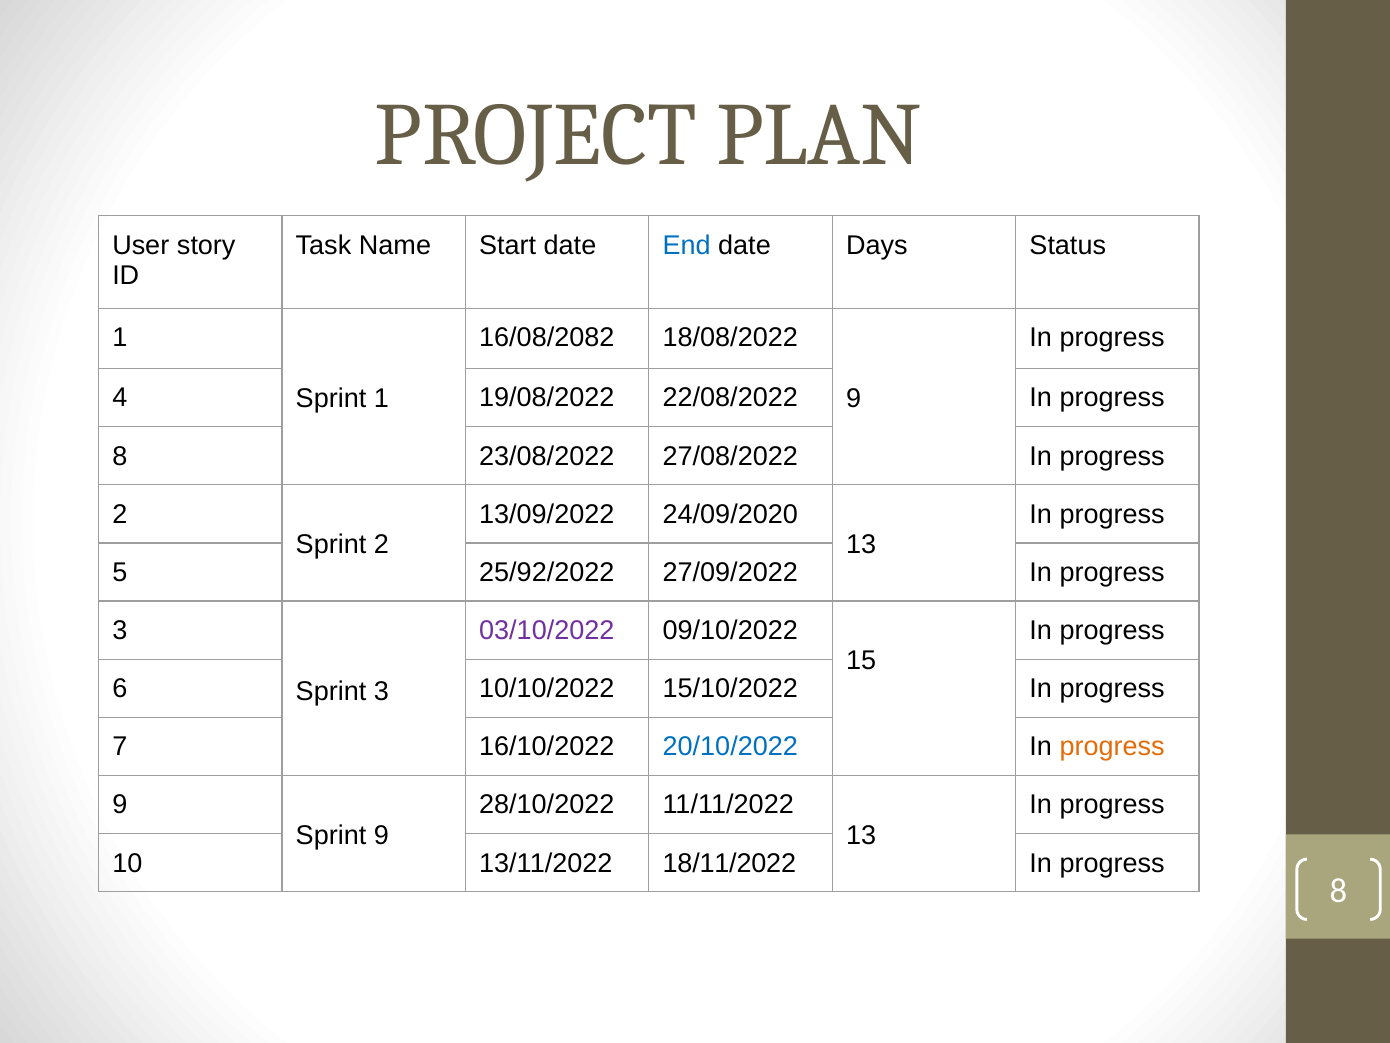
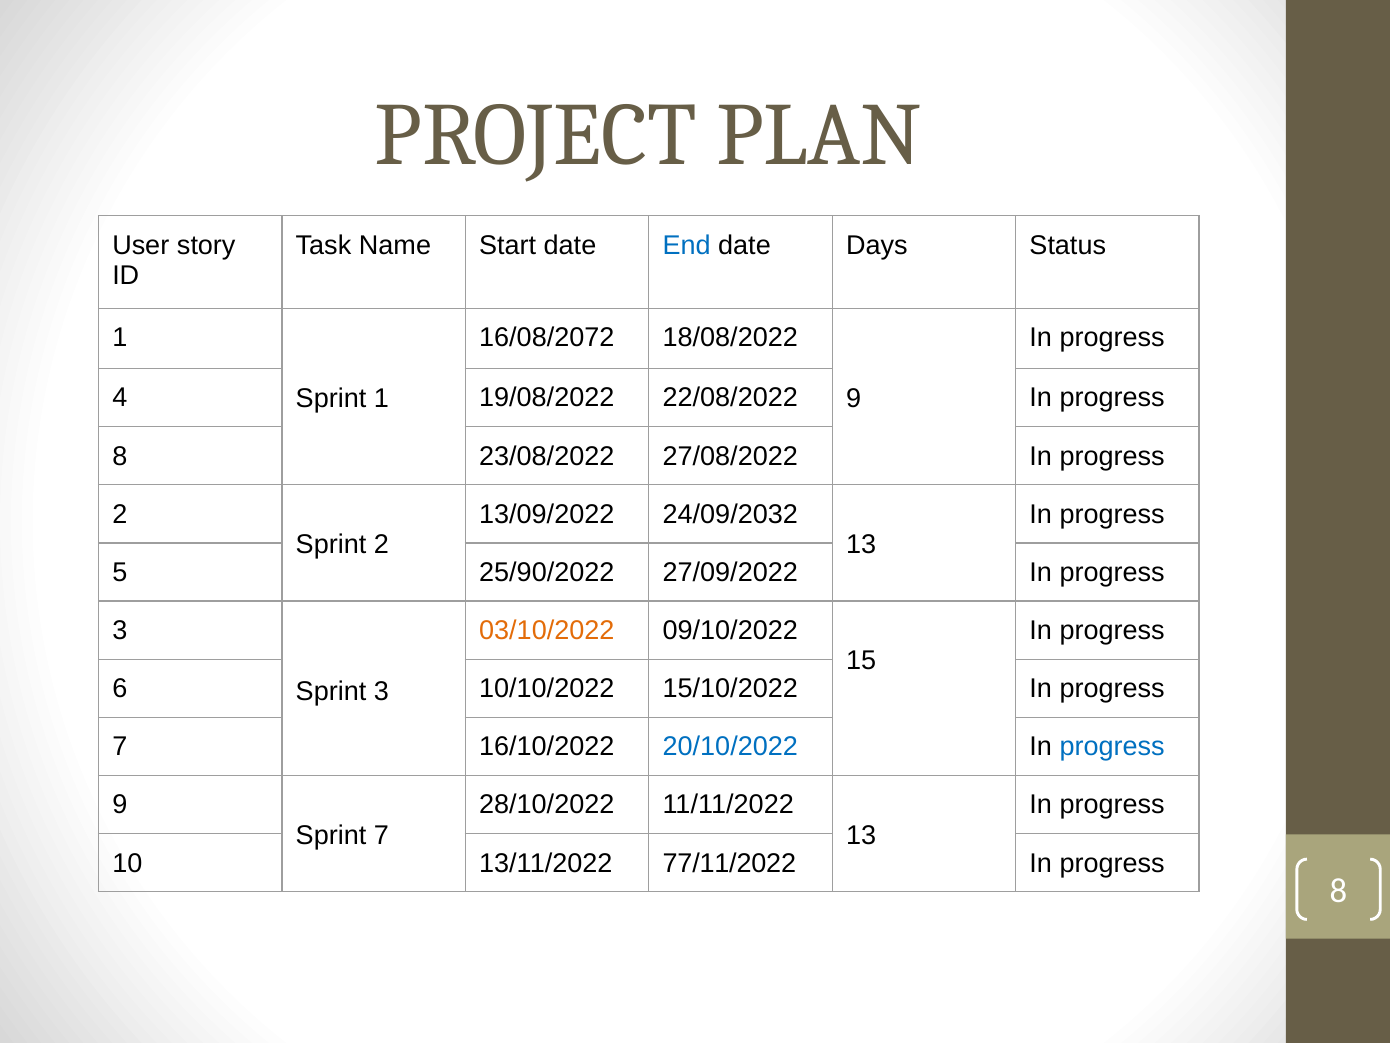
16/08/2082: 16/08/2082 -> 16/08/2072 (547, 338)
24/09/2020: 24/09/2020 -> 24/09/2032 (730, 514)
25/92/2022: 25/92/2022 -> 25/90/2022 (547, 572)
03/10/2022 colour: purple -> orange (547, 630)
progress colour: orange -> blue (1112, 747)
Sprint 9: 9 -> 7 (381, 835)
18/11/2022: 18/11/2022 -> 77/11/2022 (729, 863)
